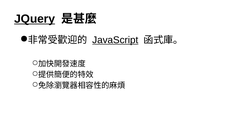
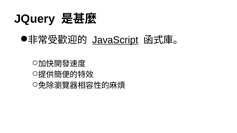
JQuery underline: present -> none (35, 19)
